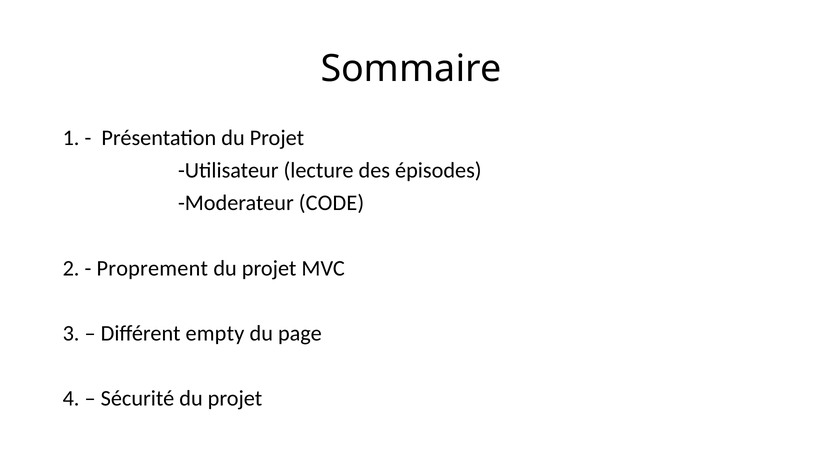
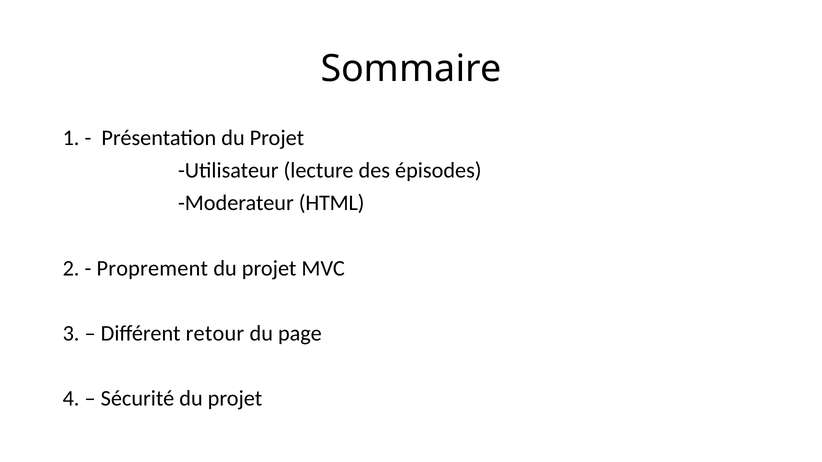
CODE: CODE -> HTML (332, 203)
empty: empty -> retour (215, 334)
